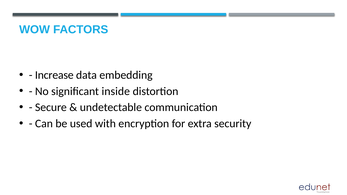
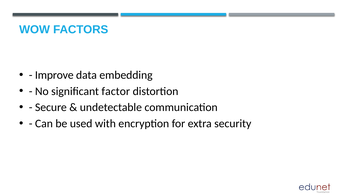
Increase: Increase -> Improve (54, 75)
inside: inside -> factor (116, 91)
